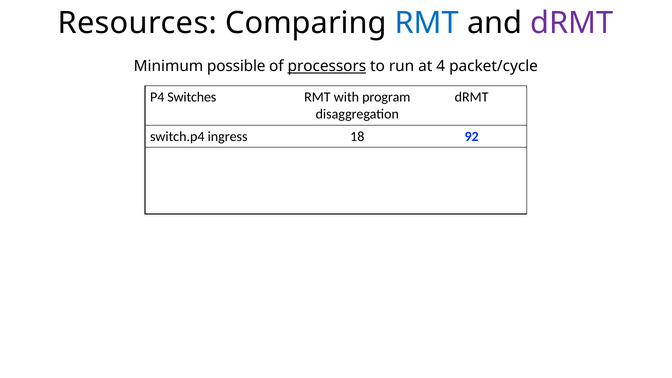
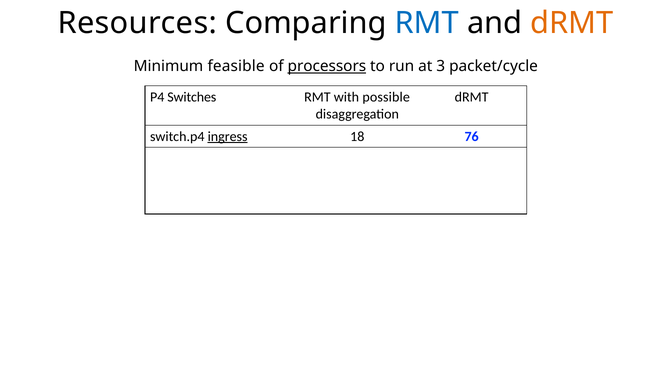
dRMT colour: purple -> orange (572, 23)
possible: possible -> feasible (236, 66)
4: 4 -> 3 (441, 66)
program: program -> possible (386, 97)
ingress underline: none -> present (228, 136)
92: 92 -> 76 (472, 136)
